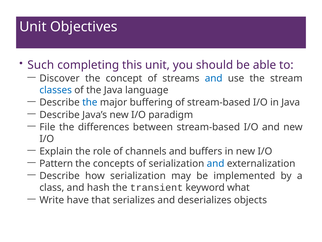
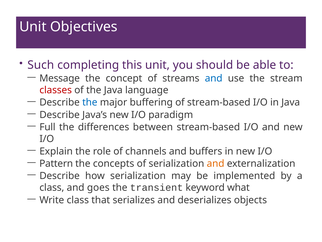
Discover: Discover -> Message (60, 78)
classes colour: blue -> red (56, 90)
File: File -> Full (47, 127)
and colour: blue -> orange (216, 163)
hash: hash -> goes (98, 187)
Write have: have -> class (78, 200)
